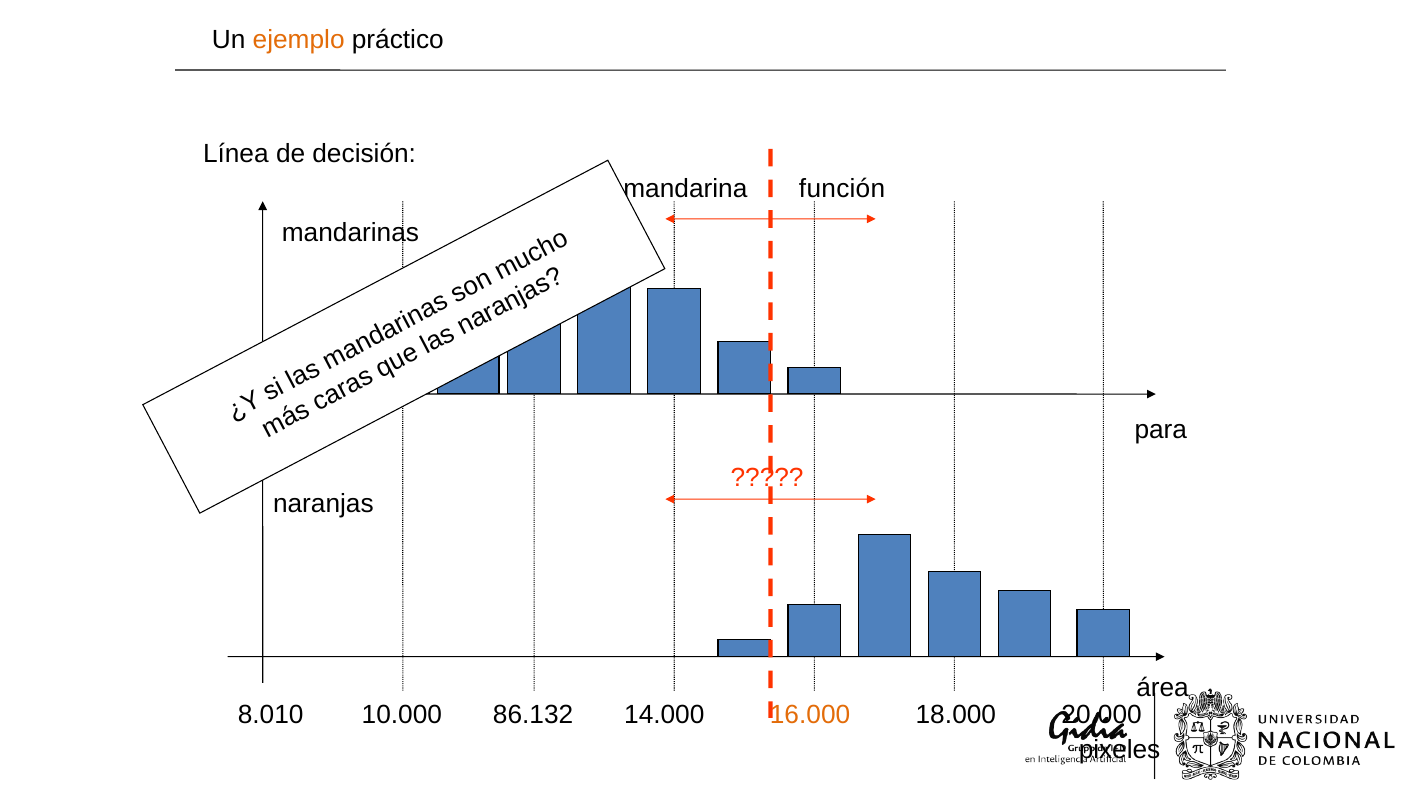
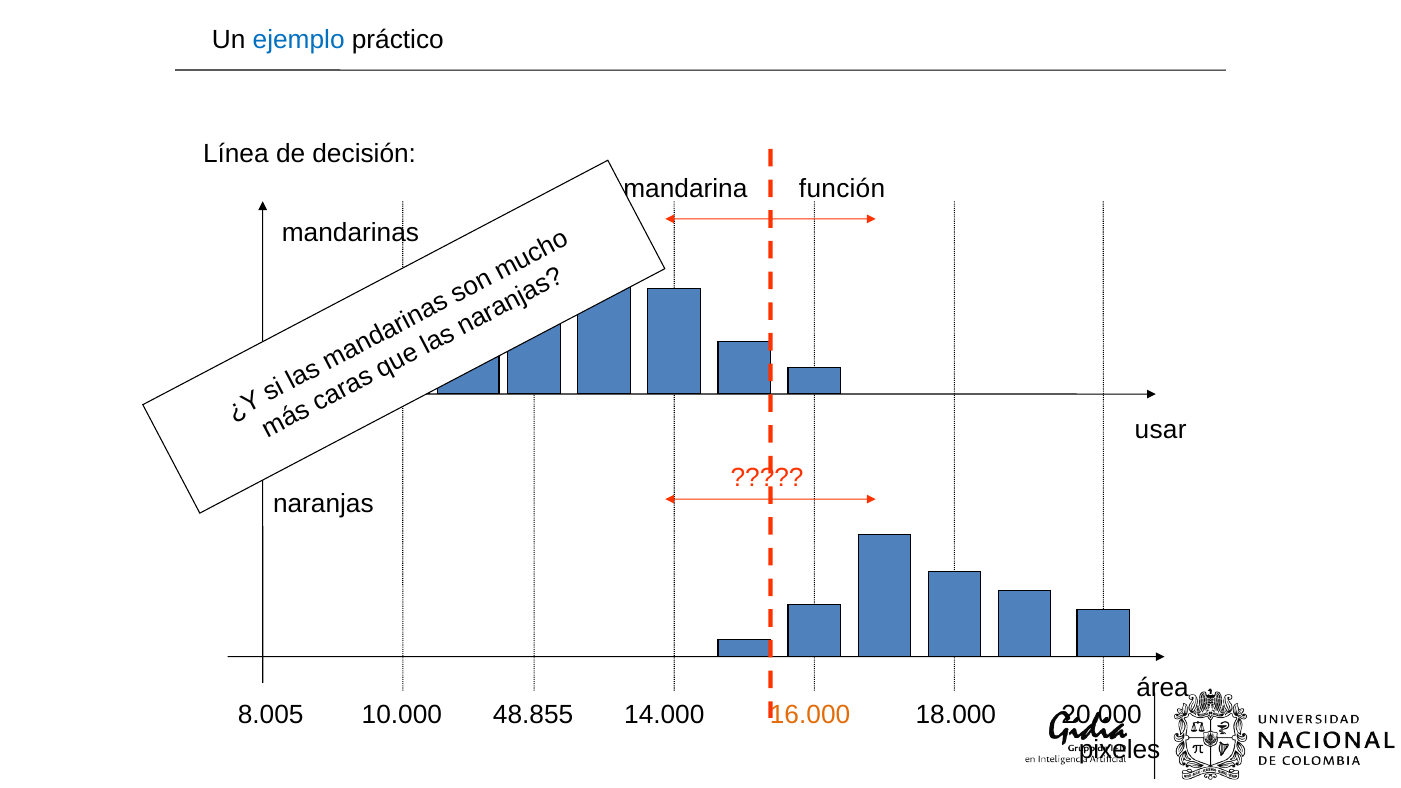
ejemplo colour: orange -> blue (299, 40)
para: para -> usar (1161, 430)
8.010: 8.010 -> 8.005 (271, 714)
86.132: 86.132 -> 48.855 (533, 714)
